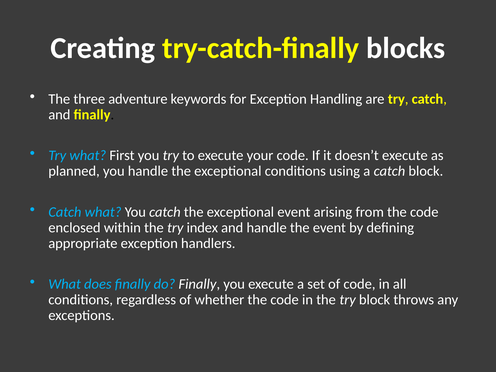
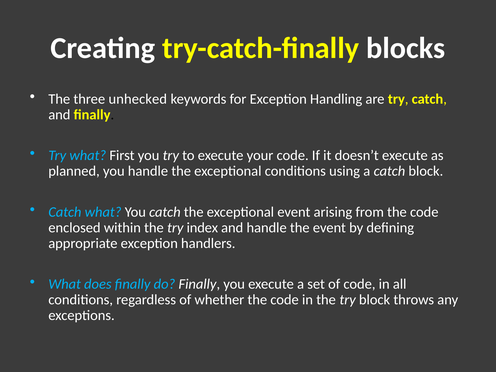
adventure: adventure -> unhecked (138, 99)
